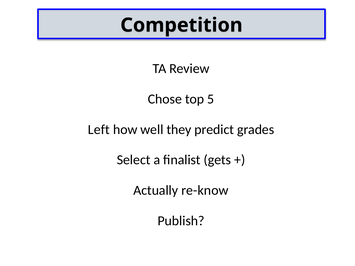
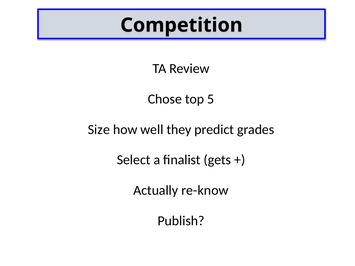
Left: Left -> Size (99, 130)
